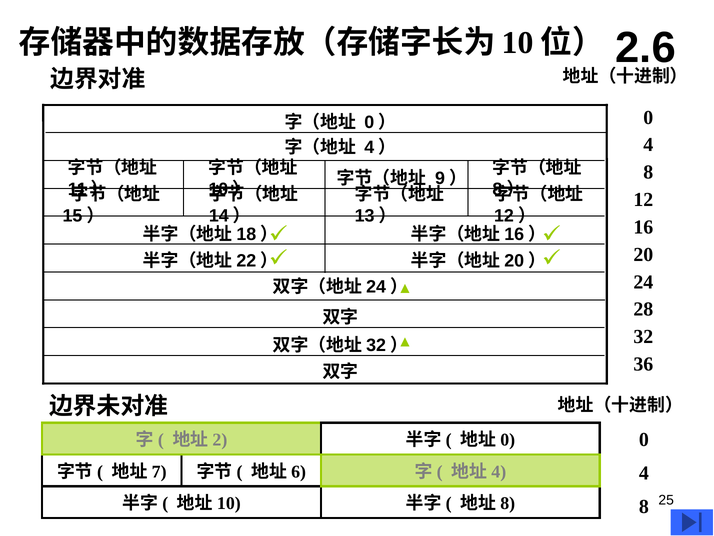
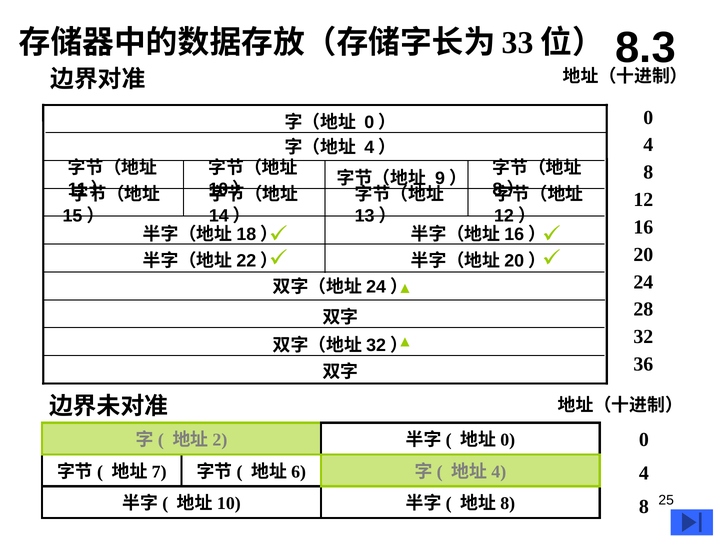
2.6: 2.6 -> 8.3 (645, 48)
10: 10 -> 33 (518, 43)
